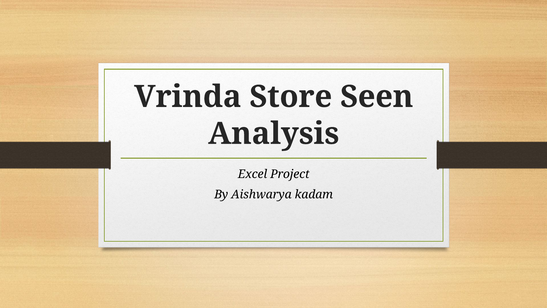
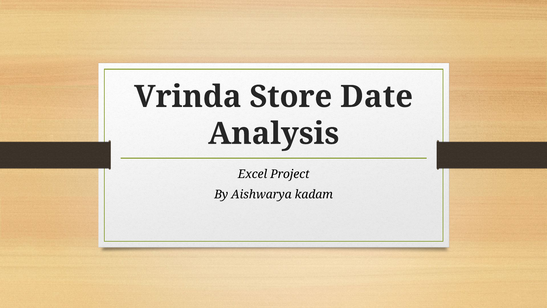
Seen: Seen -> Date (377, 97)
